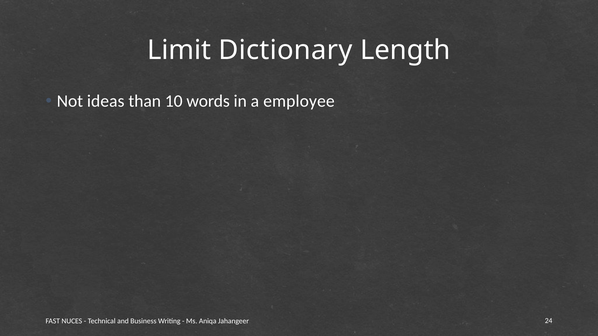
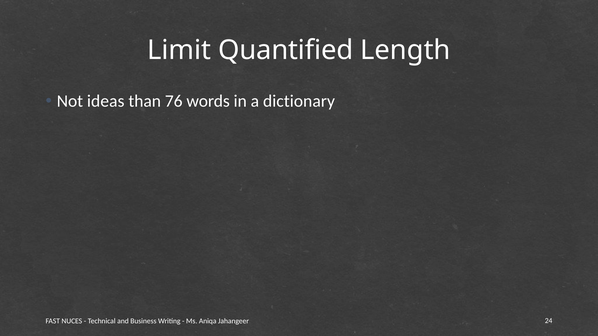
Dictionary: Dictionary -> Quantified (286, 50)
10: 10 -> 76 (174, 101)
employee: employee -> dictionary (299, 101)
